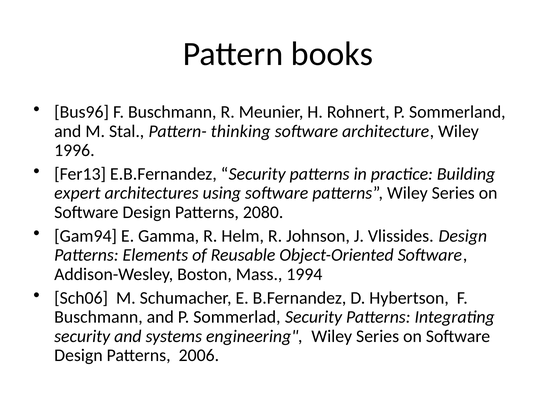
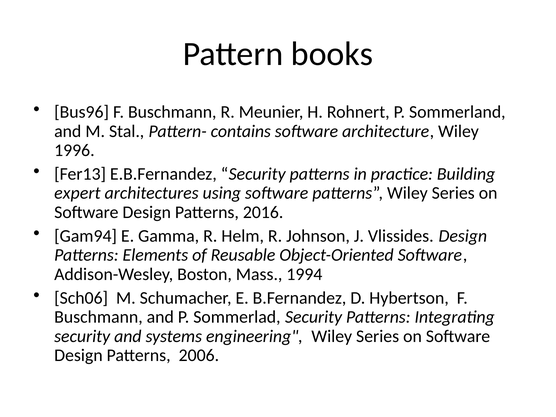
thinking: thinking -> contains (241, 131)
2080: 2080 -> 2016 (263, 212)
